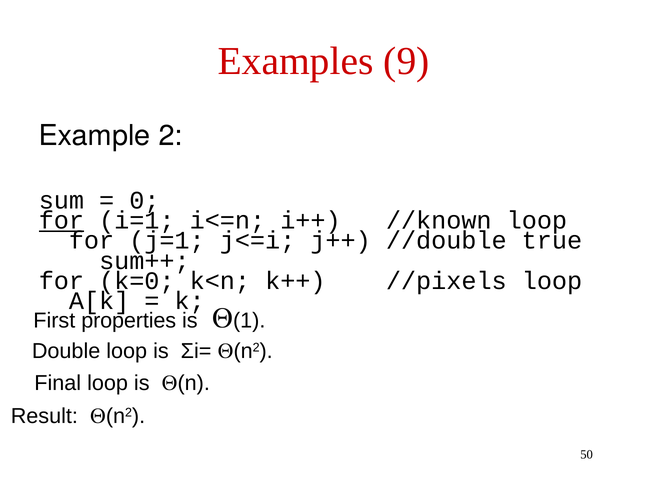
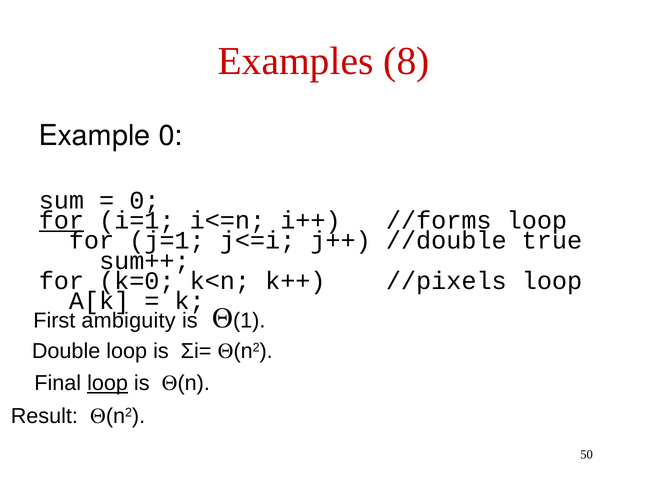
9: 9 -> 8 (407, 61)
Example 2: 2 -> 0 (171, 136)
//known: //known -> //forms (439, 220)
properties: properties -> ambiguity (129, 321)
loop underline: none -> present (108, 383)
